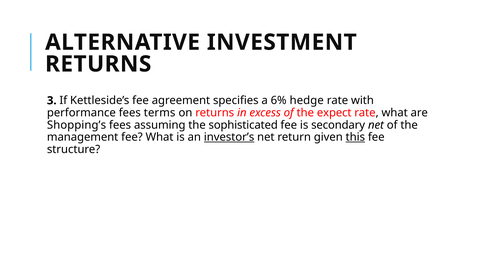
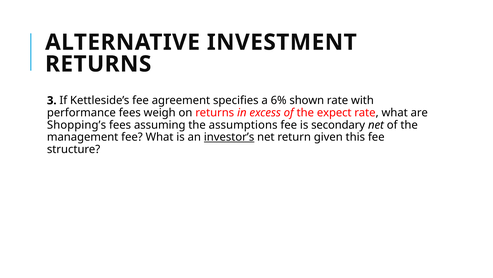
hedge: hedge -> shown (307, 100)
terms: terms -> weigh (160, 113)
sophisticated: sophisticated -> assumptions (243, 125)
this underline: present -> none (355, 137)
